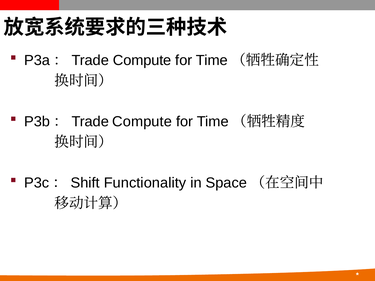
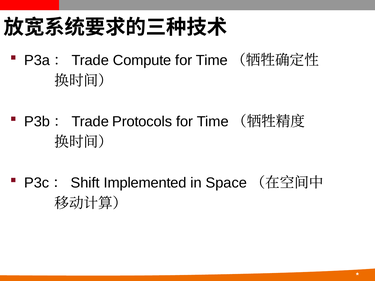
Compute: Compute -> Protocols (142, 122)
Functionality: Functionality -> Implemented (145, 183)
